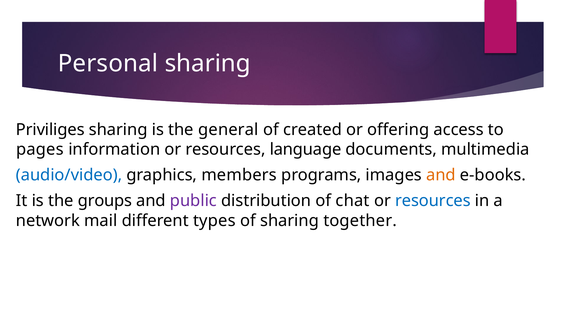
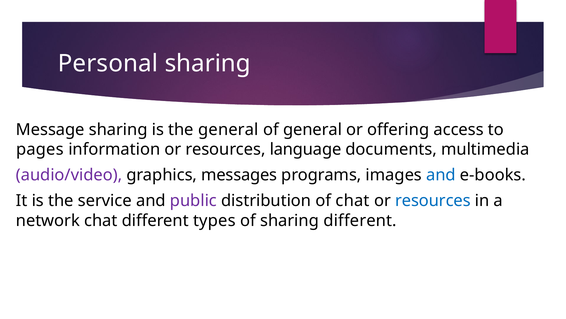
Priviliges: Priviliges -> Message (50, 129)
of created: created -> general (313, 129)
audio/video colour: blue -> purple (69, 175)
members: members -> messages (239, 175)
and colour: orange -> blue (441, 175)
groups: groups -> service (105, 200)
network mail: mail -> chat (101, 220)
sharing together: together -> different (360, 220)
